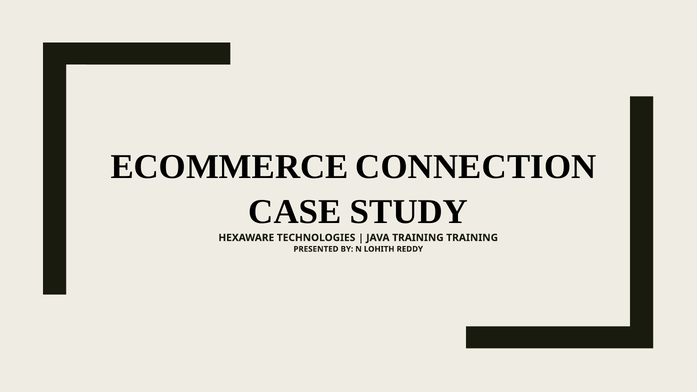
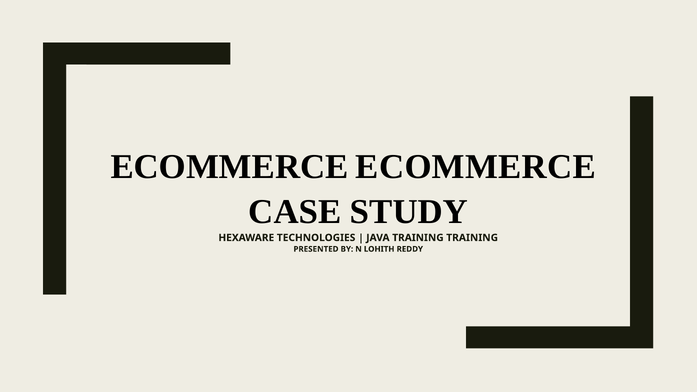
ECOMMERCE CONNECTION: CONNECTION -> ECOMMERCE (476, 167)
